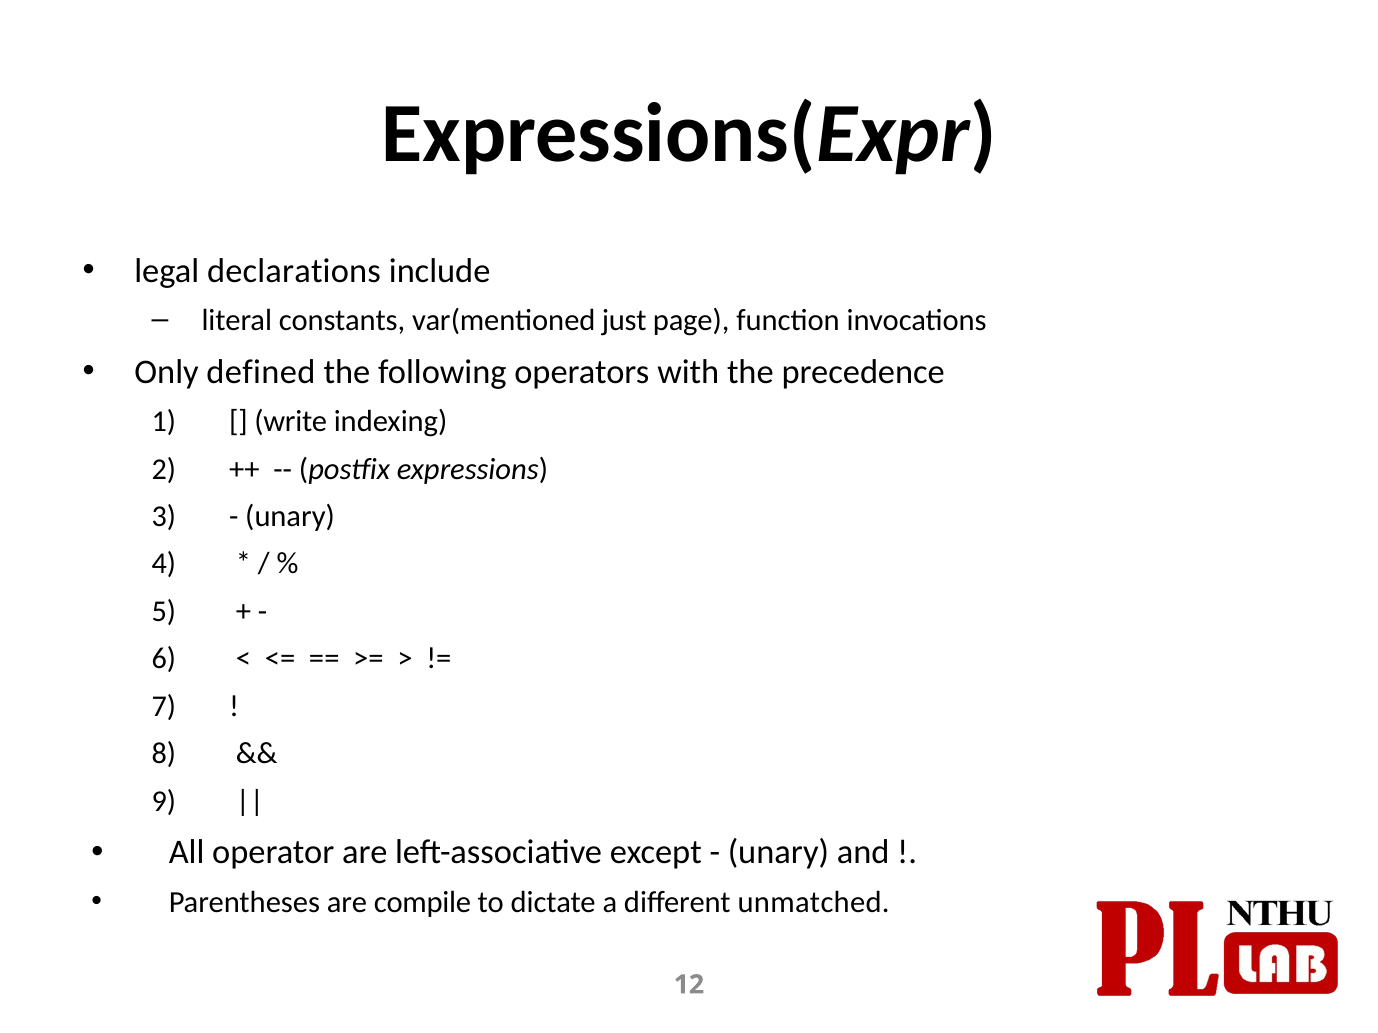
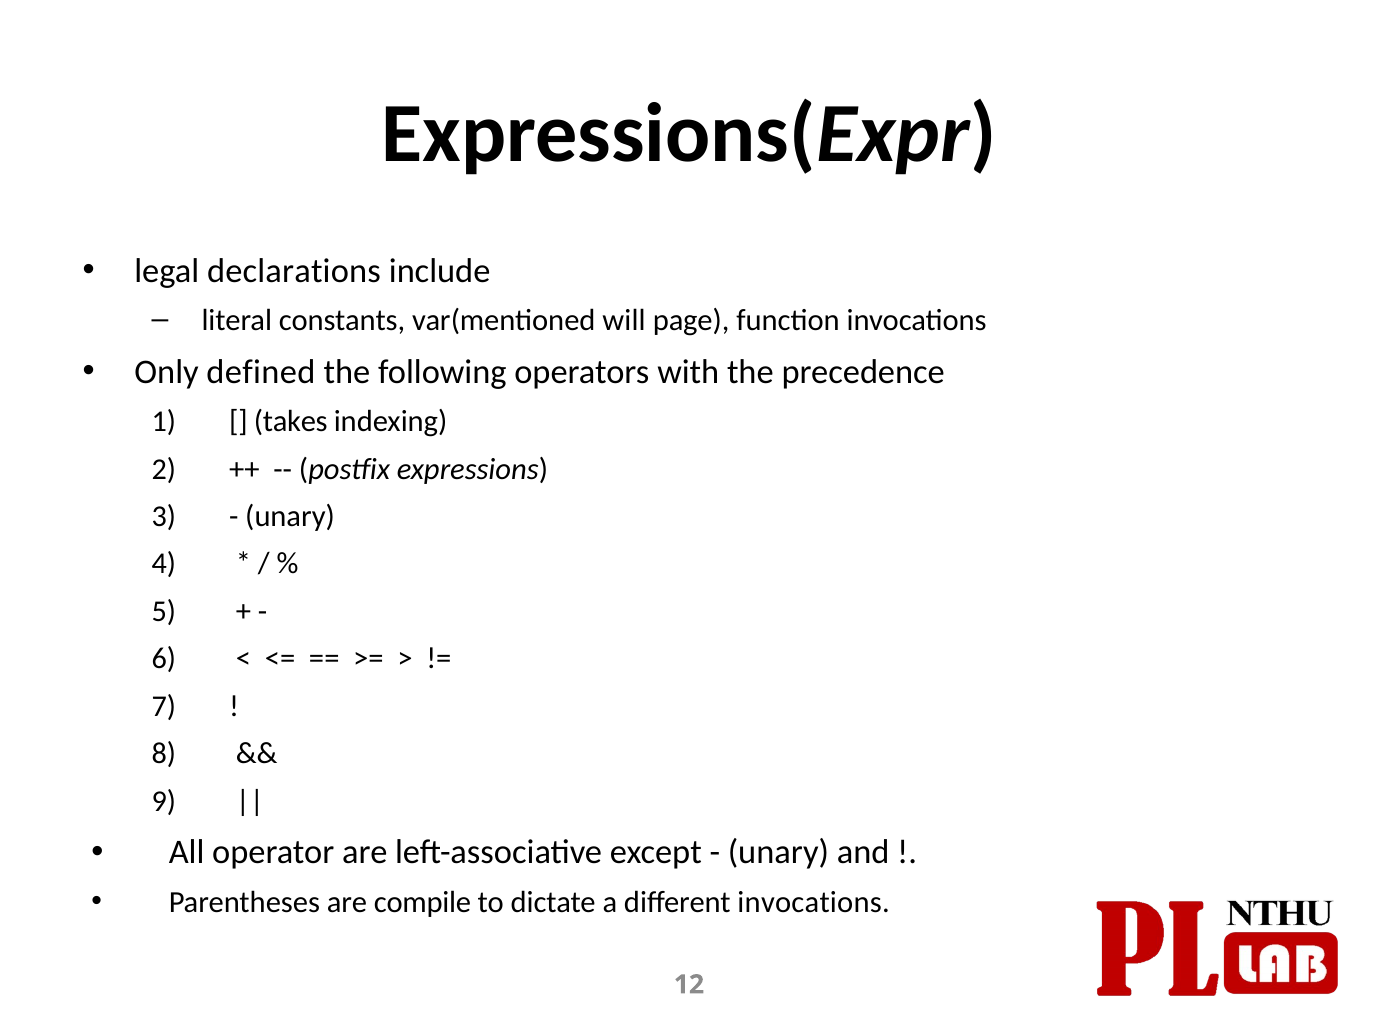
just: just -> will (624, 321)
write: write -> takes (291, 422)
different unmatched: unmatched -> invocations (814, 903)
